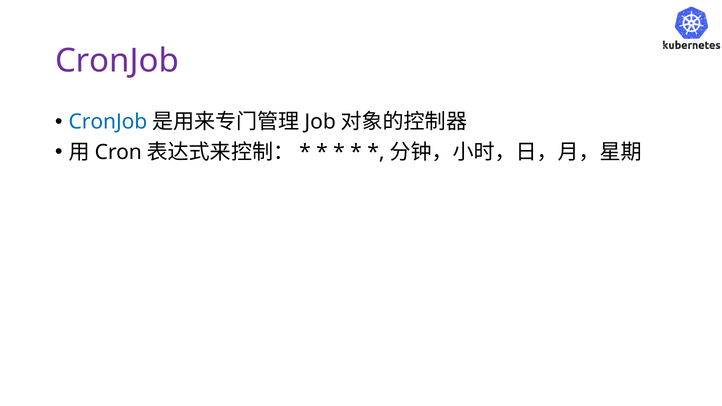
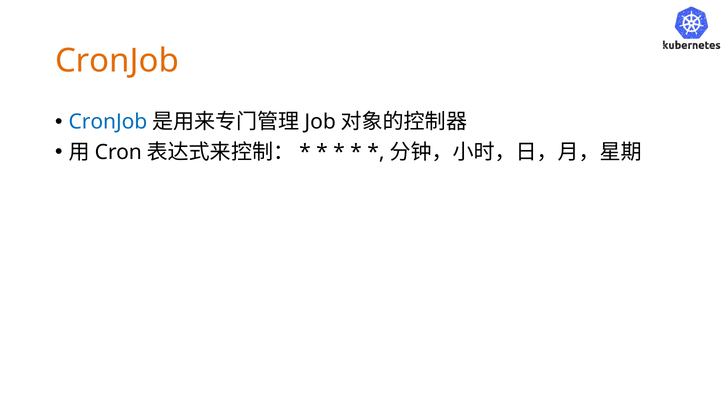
CronJob colour: purple -> orange (117, 61)
